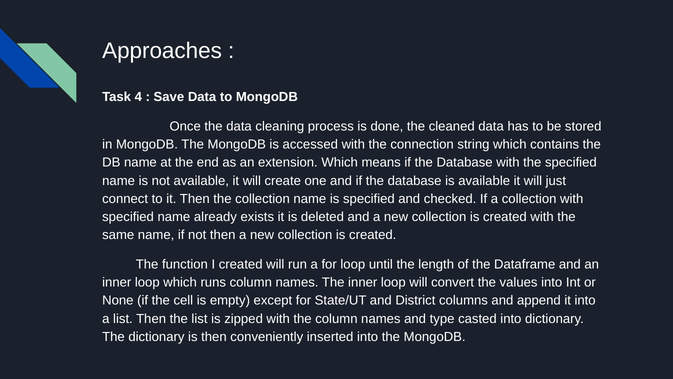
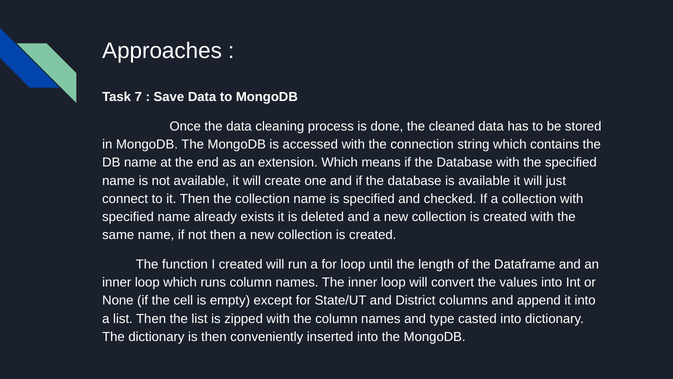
4: 4 -> 7 (138, 97)
